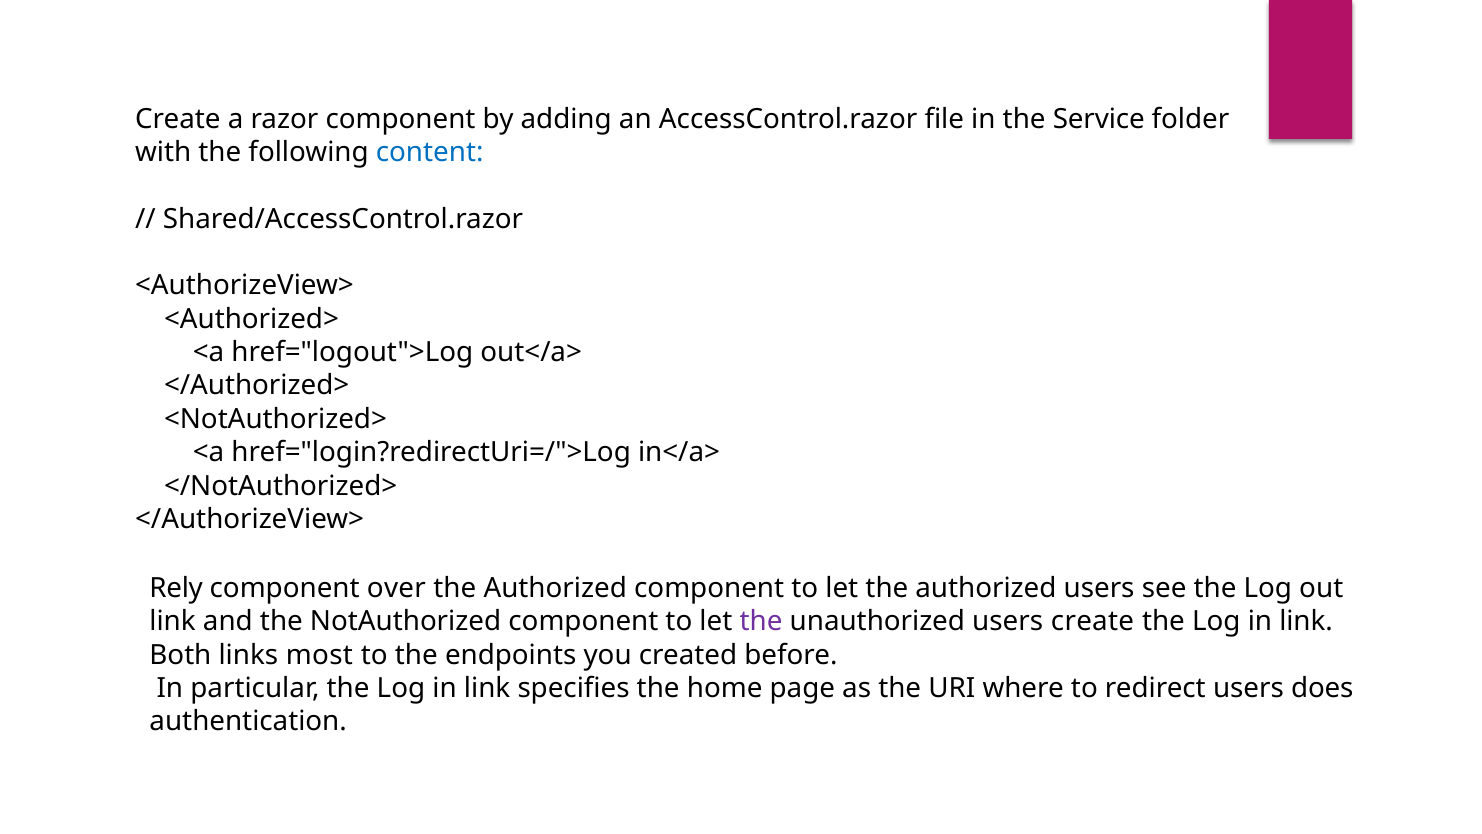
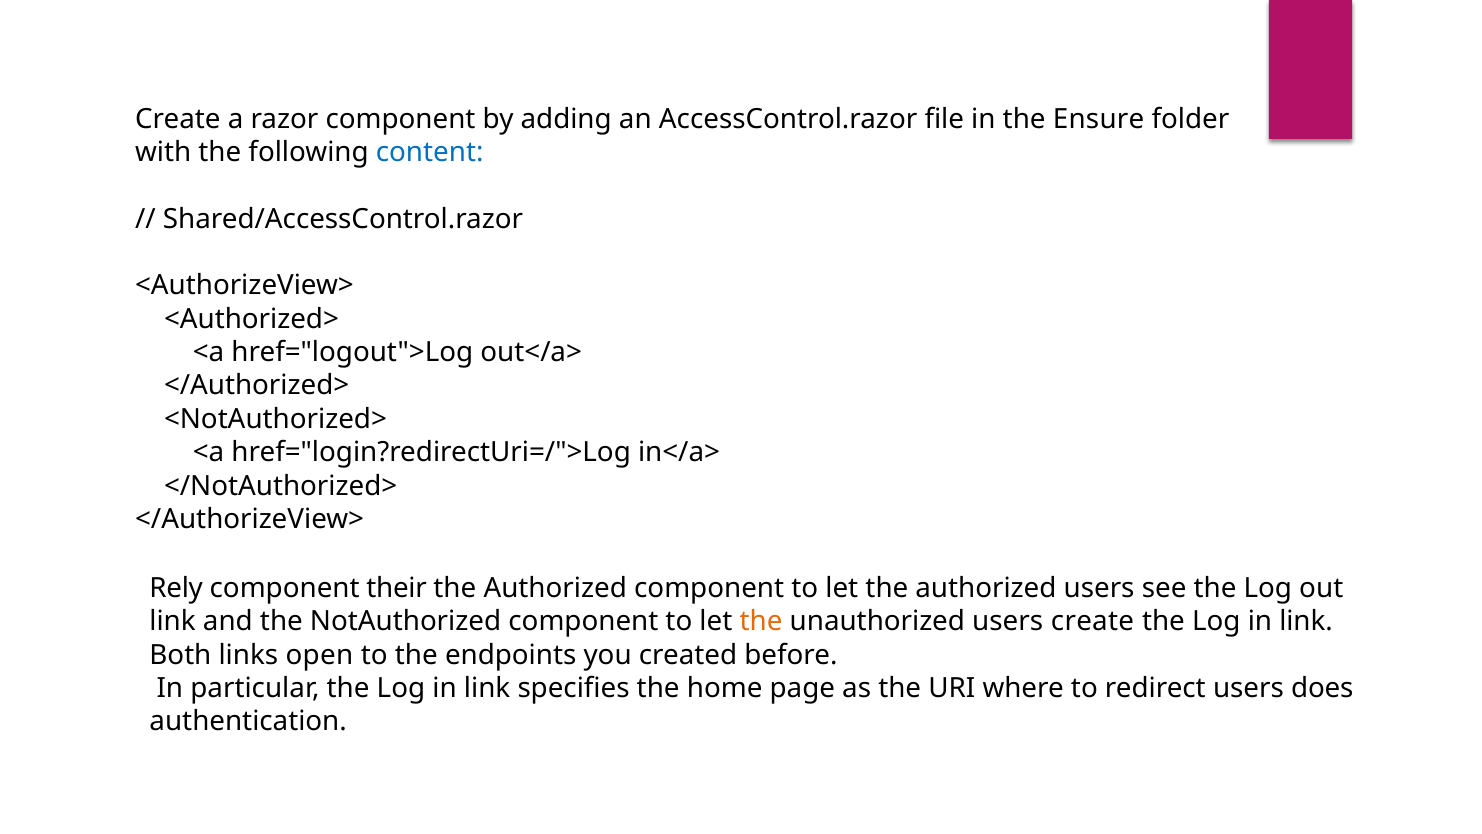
Service: Service -> Ensure (1099, 119)
over: over -> their (397, 588)
the colour: purple -> orange (761, 621)
most: most -> open (319, 655)
